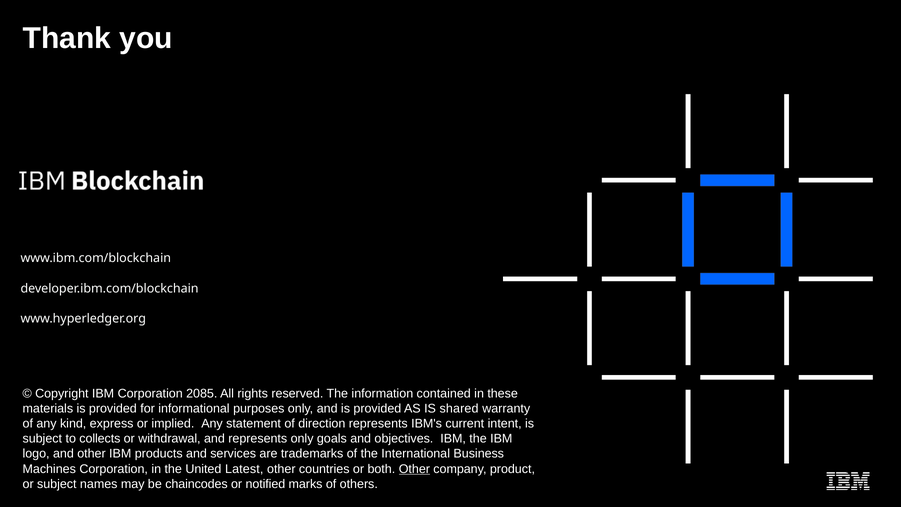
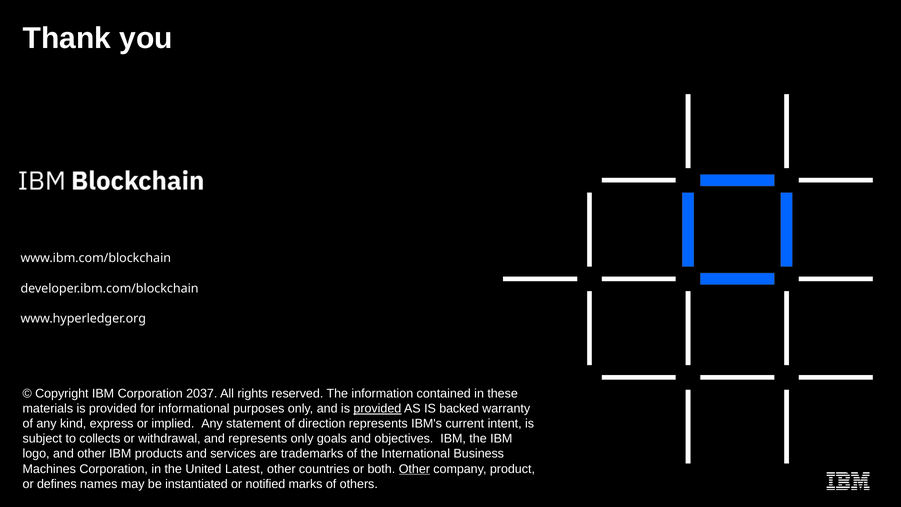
2085: 2085 -> 2037 (202, 394)
provided underline: none -> present (377, 409)
shared: shared -> backed (459, 409)
or subject: subject -> defines (57, 484)
chaincodes: chaincodes -> instantiated (196, 484)
